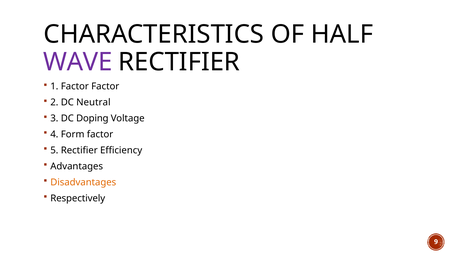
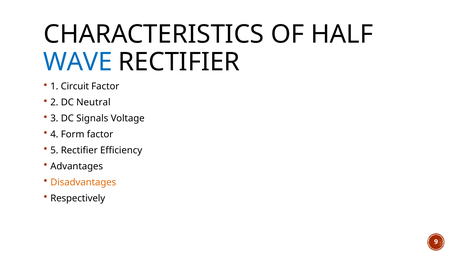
WAVE colour: purple -> blue (78, 62)
1 Factor: Factor -> Circuit (75, 86)
Doping: Doping -> Signals (92, 118)
